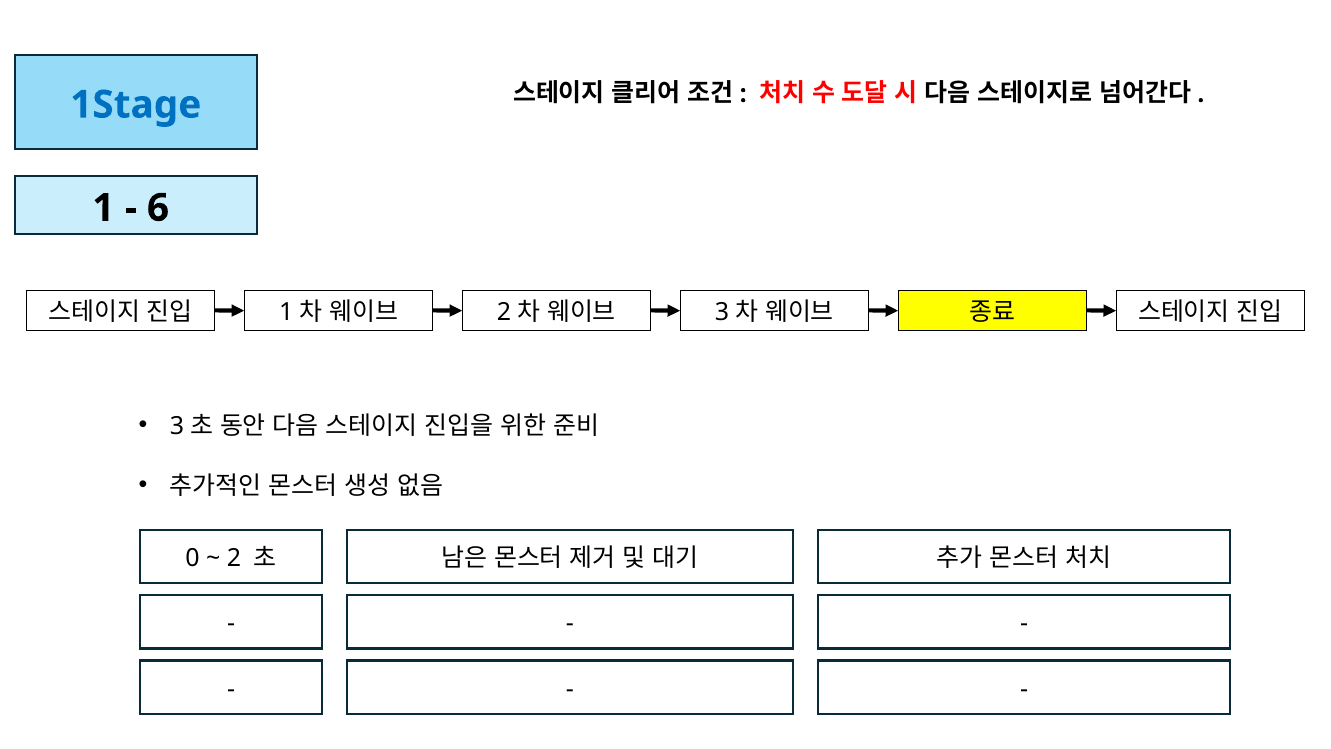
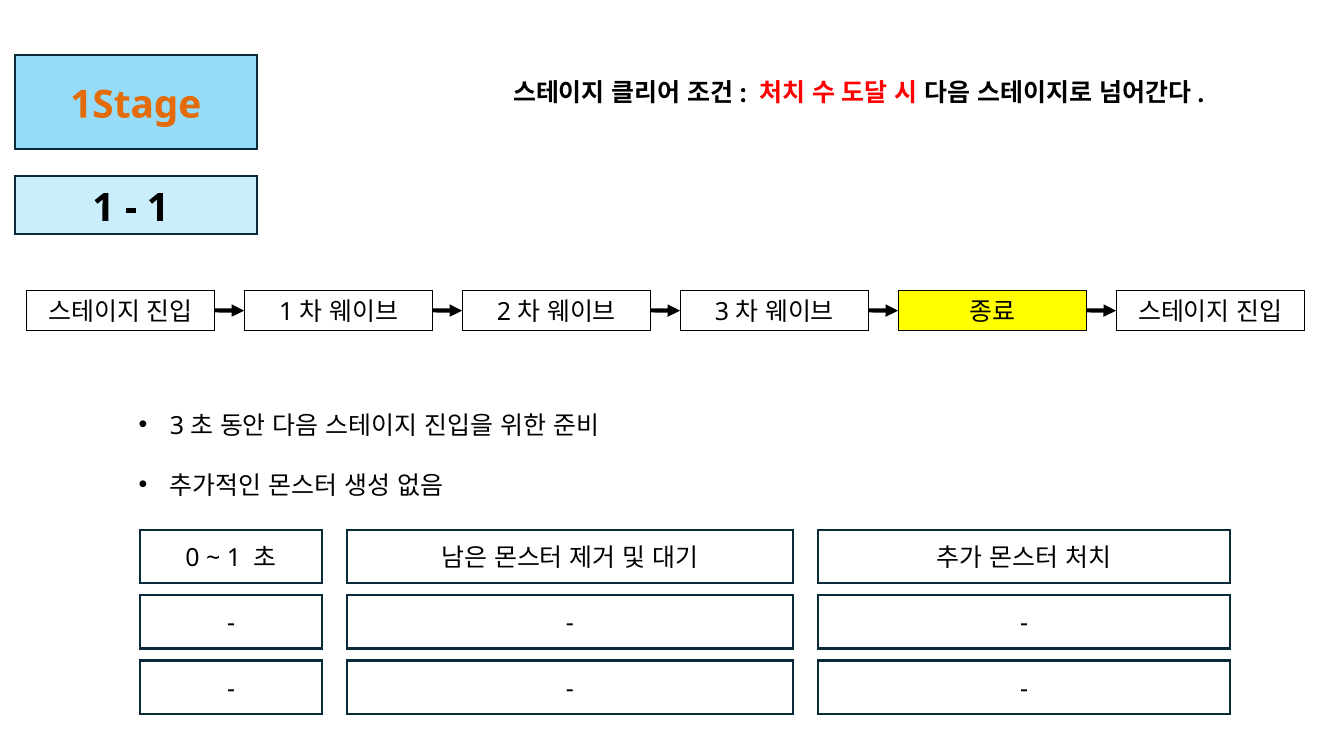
1Stage colour: blue -> orange (136, 105)
6: 6 -> 1 (158, 208)
2: 2 -> 1 (234, 558)
